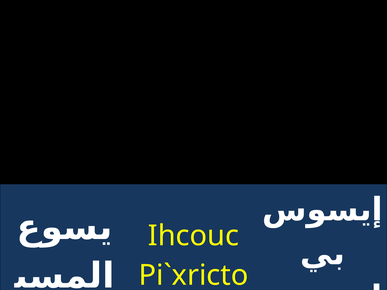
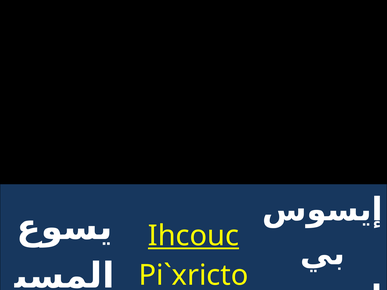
Ihcouc underline: none -> present (193, 236)
